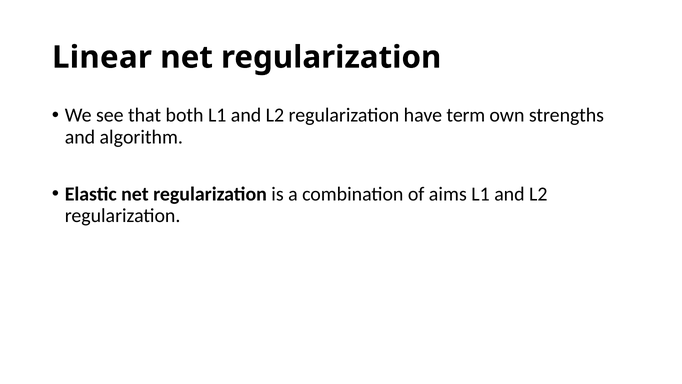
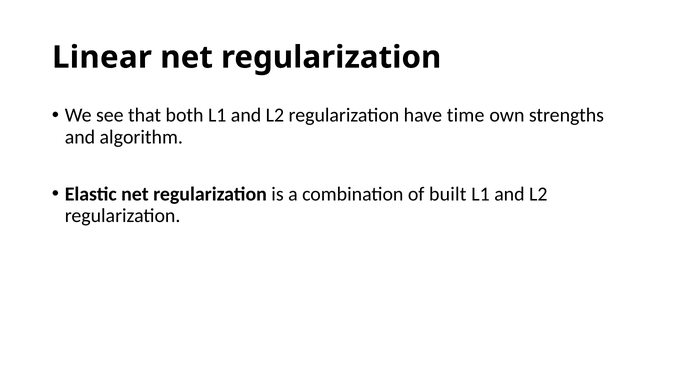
term: term -> time (466, 115)
aims: aims -> built (448, 194)
